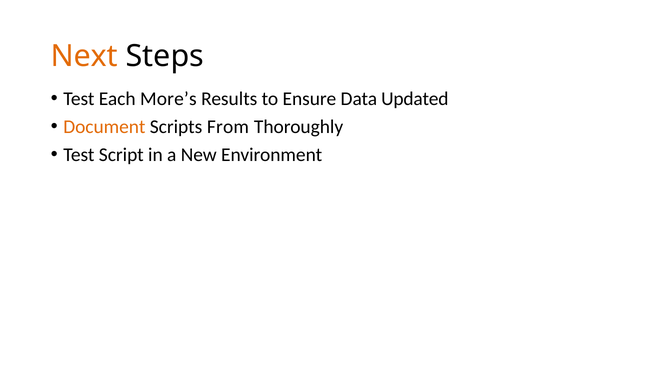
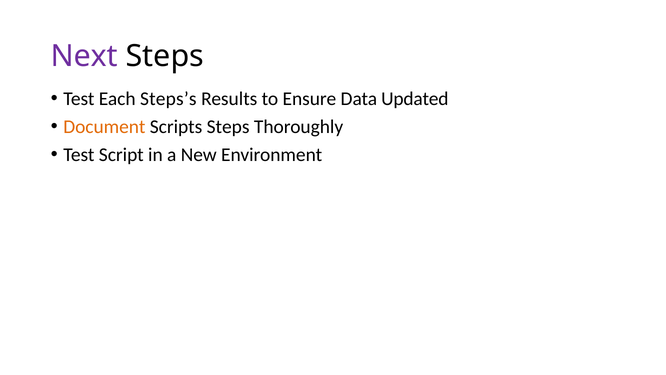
Next colour: orange -> purple (84, 56)
More’s: More’s -> Steps’s (168, 99)
Scripts From: From -> Steps (228, 127)
